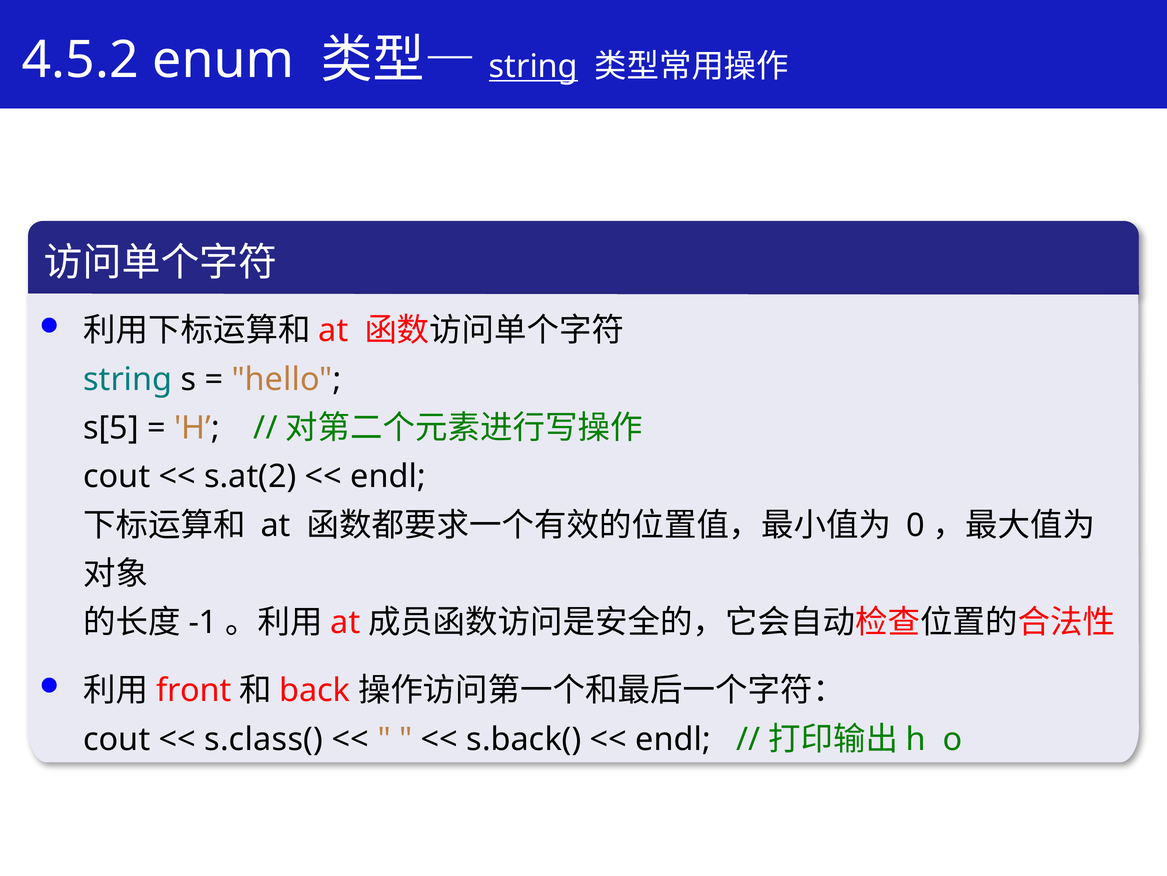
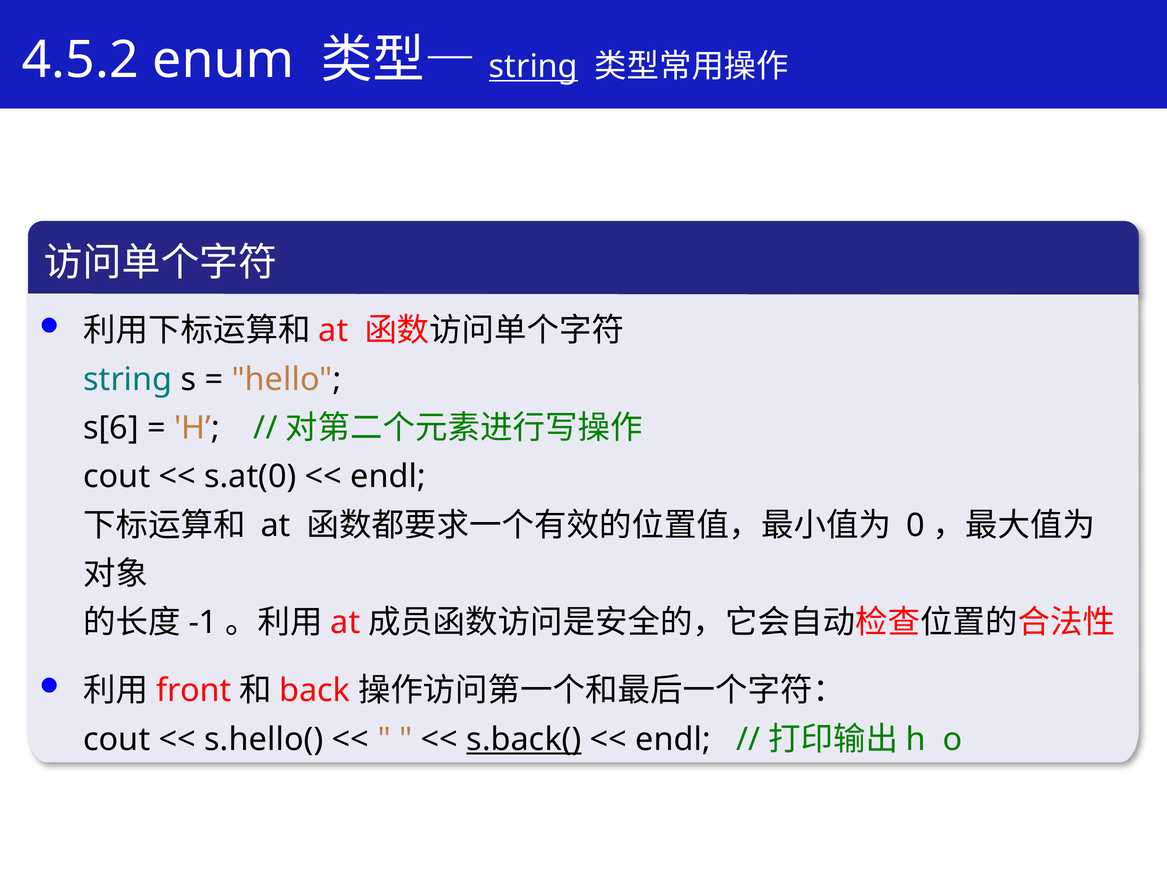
s[5: s[5 -> s[6 (111, 428)
s.at(2: s.at(2 -> s.at(0 (250, 476)
s.class(: s.class( -> s.hello( (264, 739)
s.back( underline: none -> present (524, 739)
